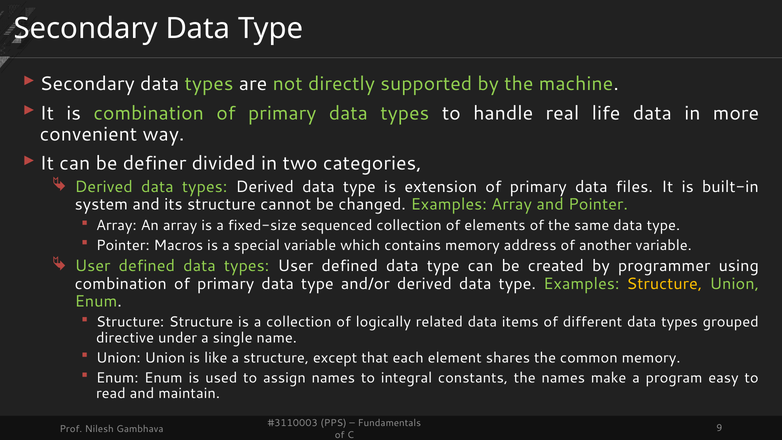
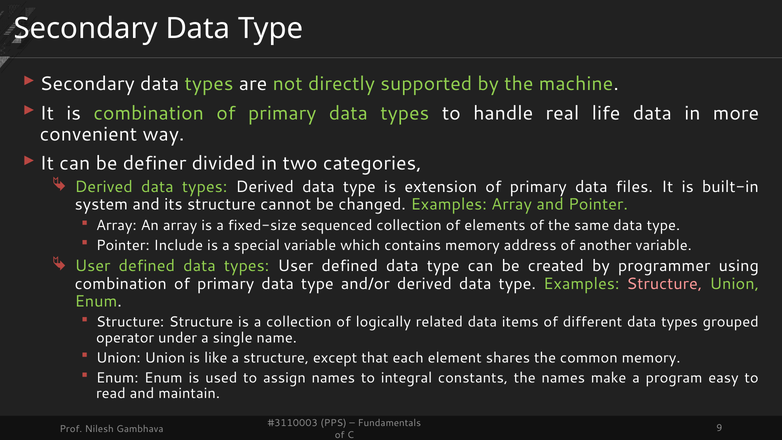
Macros: Macros -> Include (178, 245)
Structure colour: yellow -> pink (664, 284)
directive: directive -> operator (125, 338)
